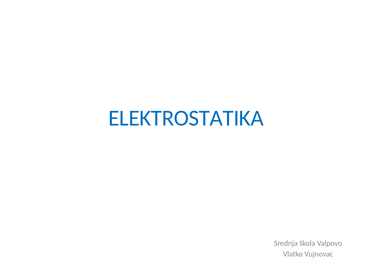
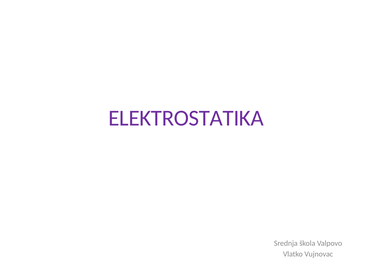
ELEKTROSTATIKA colour: blue -> purple (186, 118)
